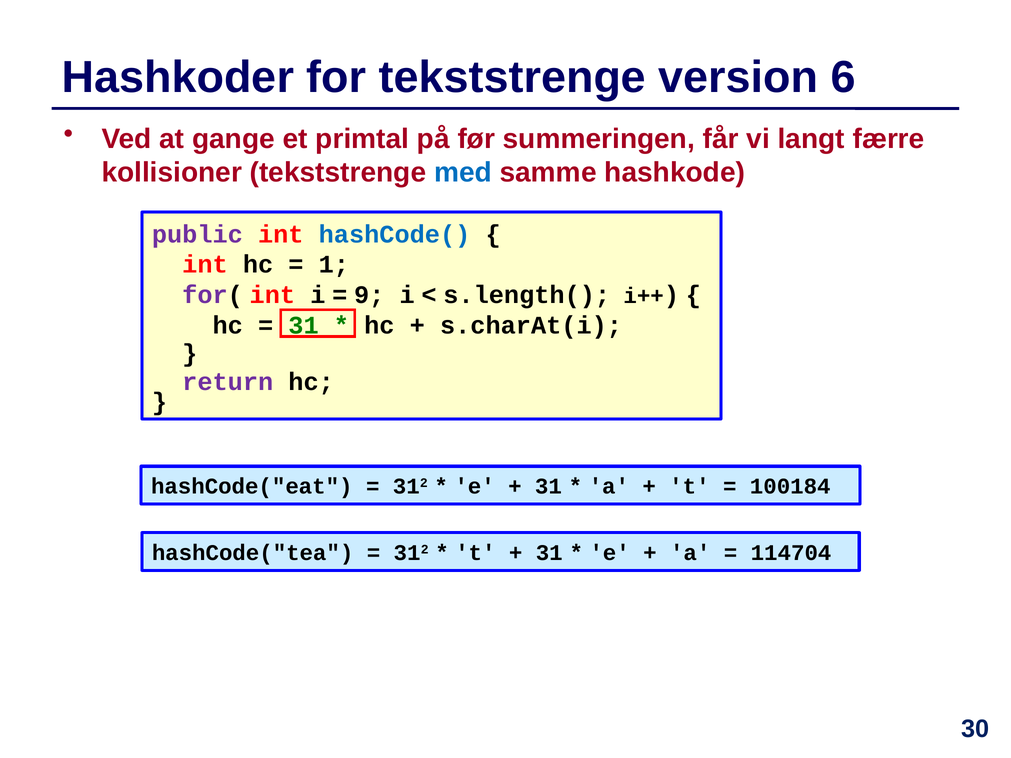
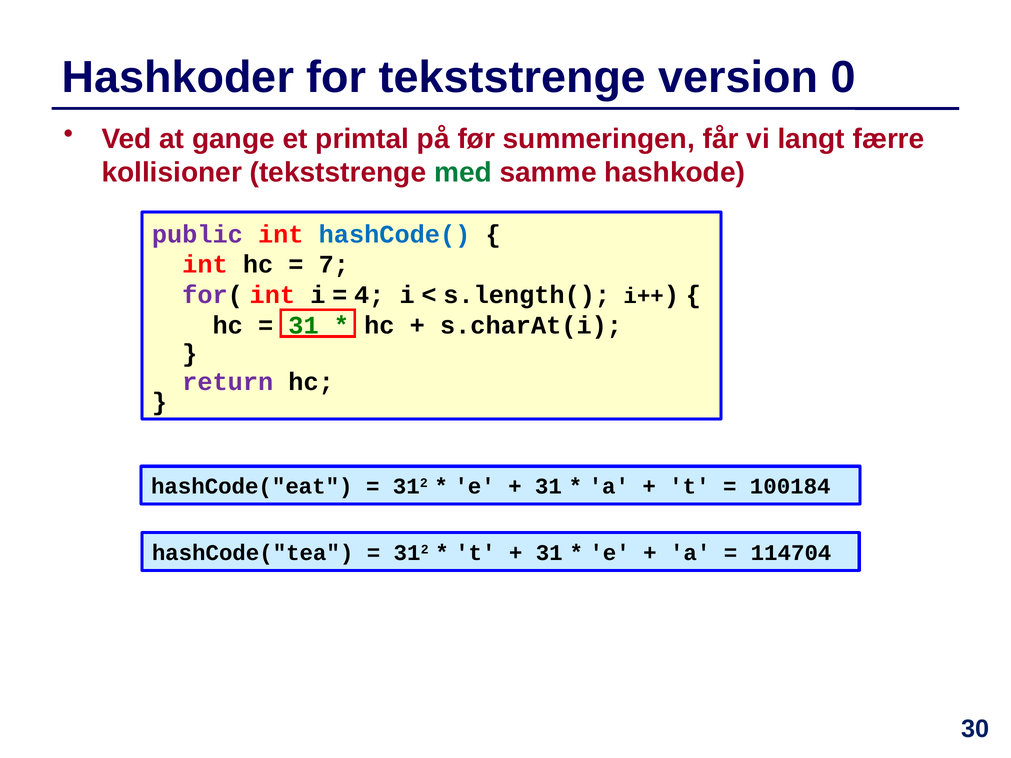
6: 6 -> 0 (843, 78)
med colour: blue -> green (463, 173)
1: 1 -> 7 (334, 265)
9: 9 -> 4 (369, 295)
